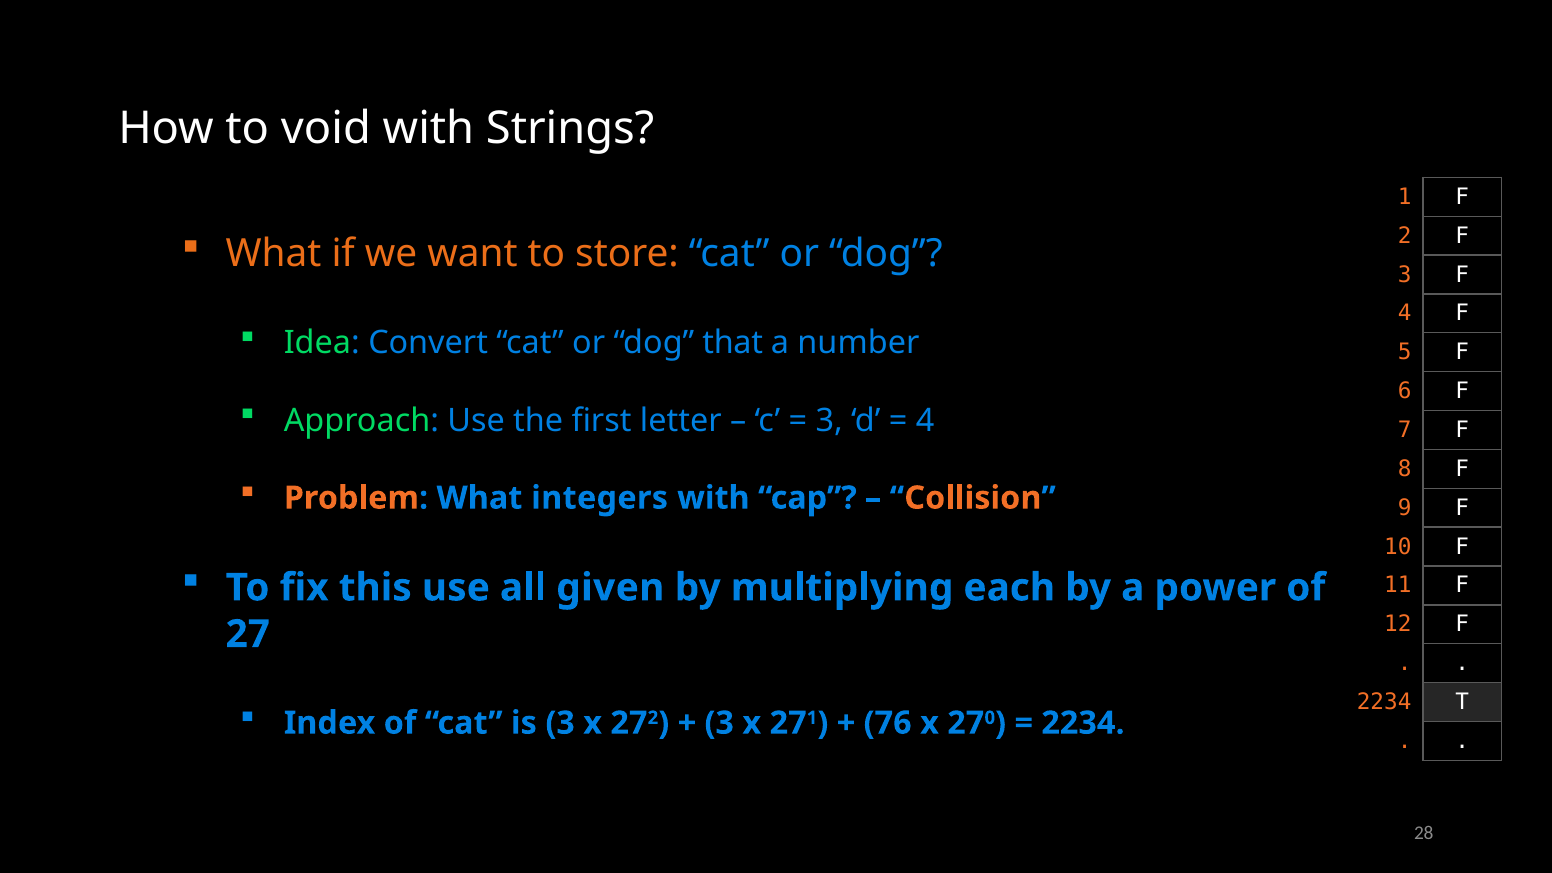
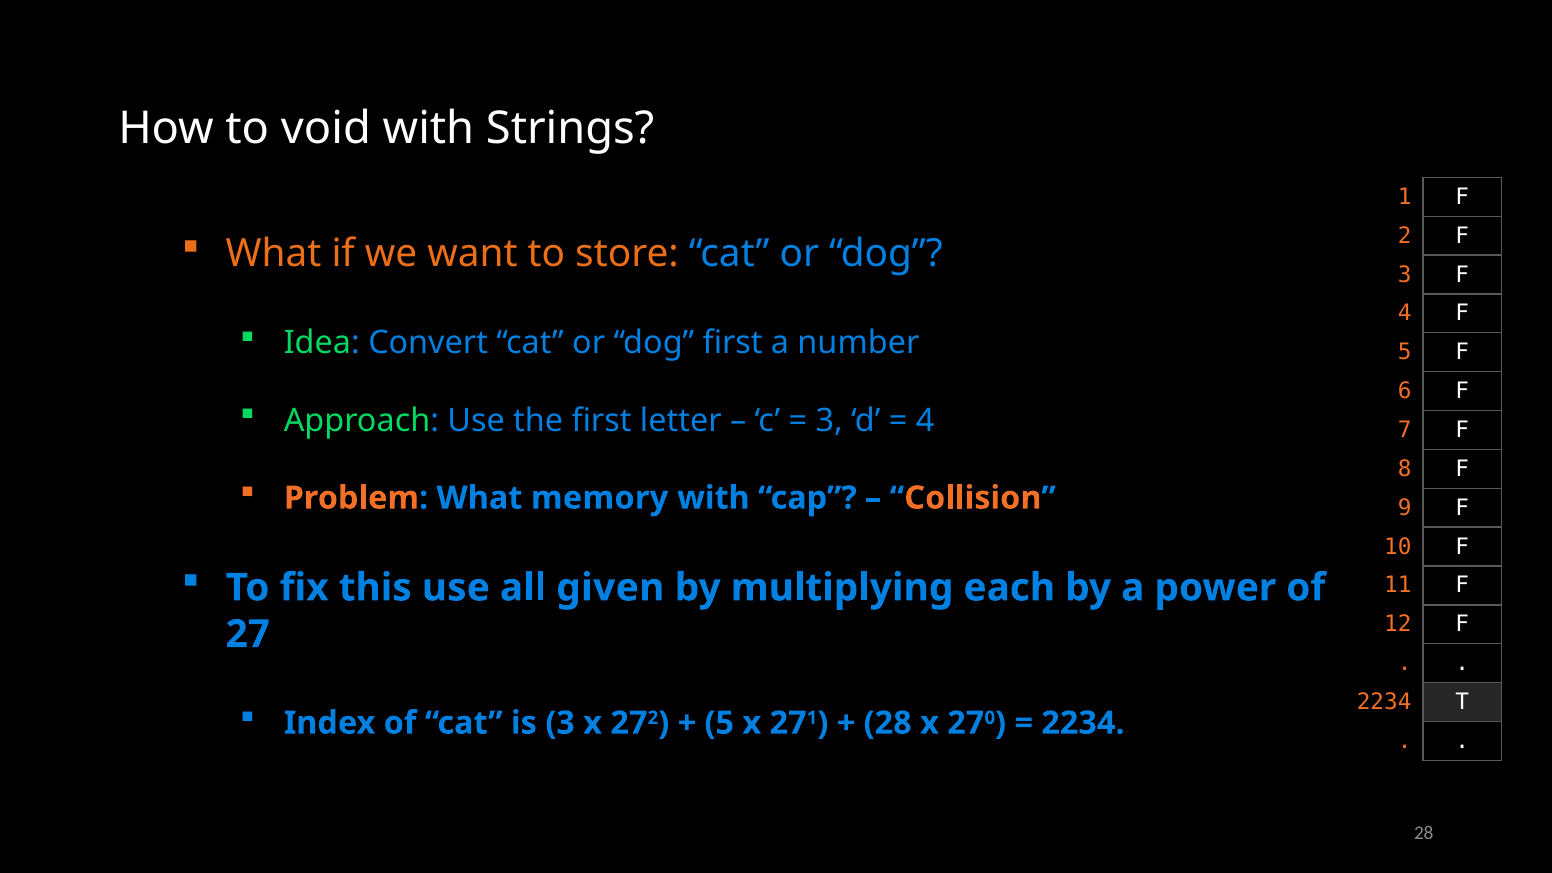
dog that: that -> first (733, 343)
integers: integers -> memory (600, 498)
3: 3 -> 5 (719, 723)
76: 76 -> 28 (888, 723)
